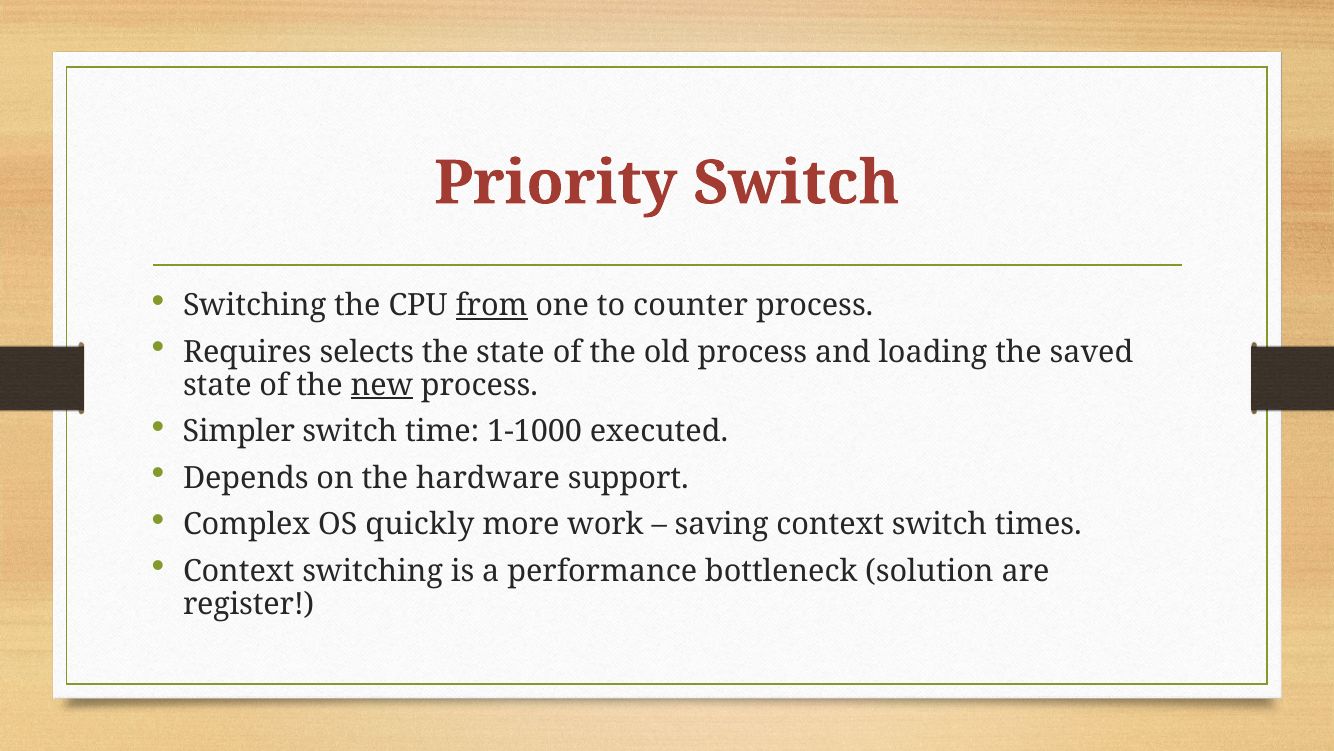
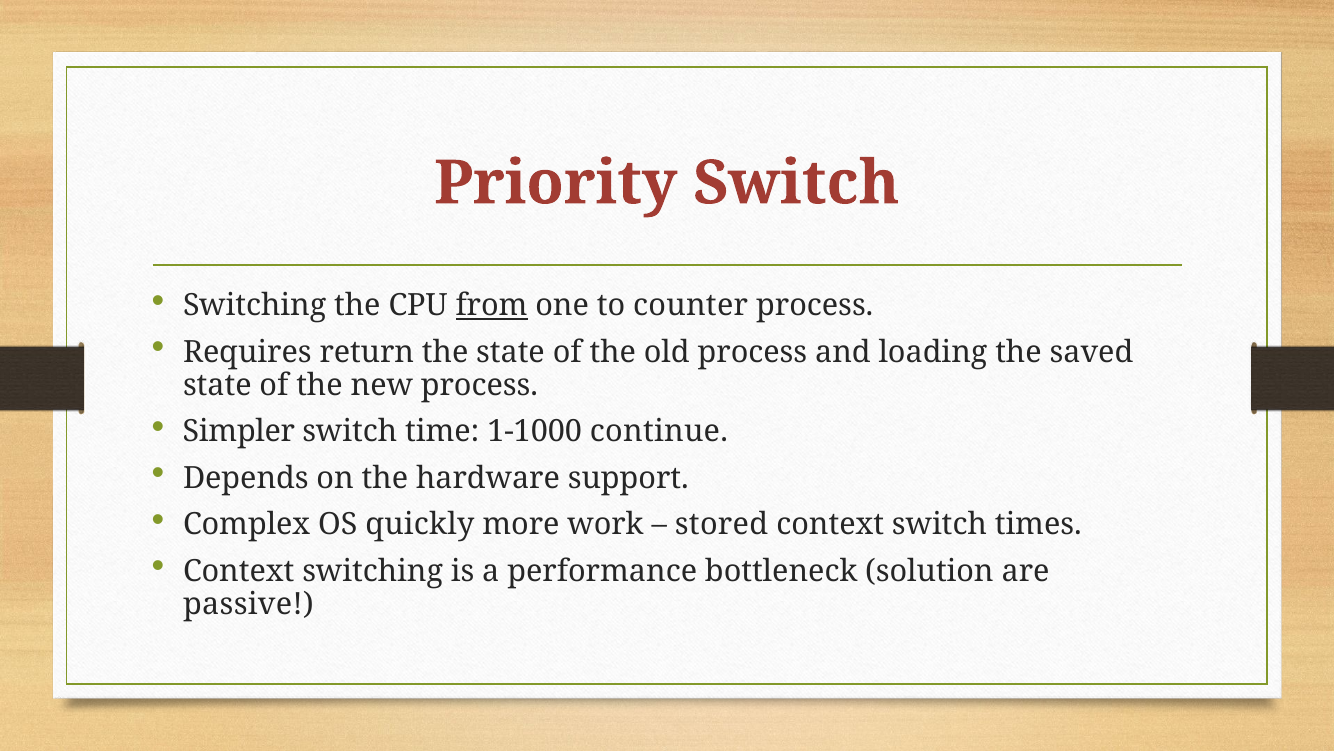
selects: selects -> return (367, 352)
new underline: present -> none (382, 385)
executed: executed -> continue (659, 431)
saving: saving -> stored (721, 524)
register: register -> passive (248, 604)
